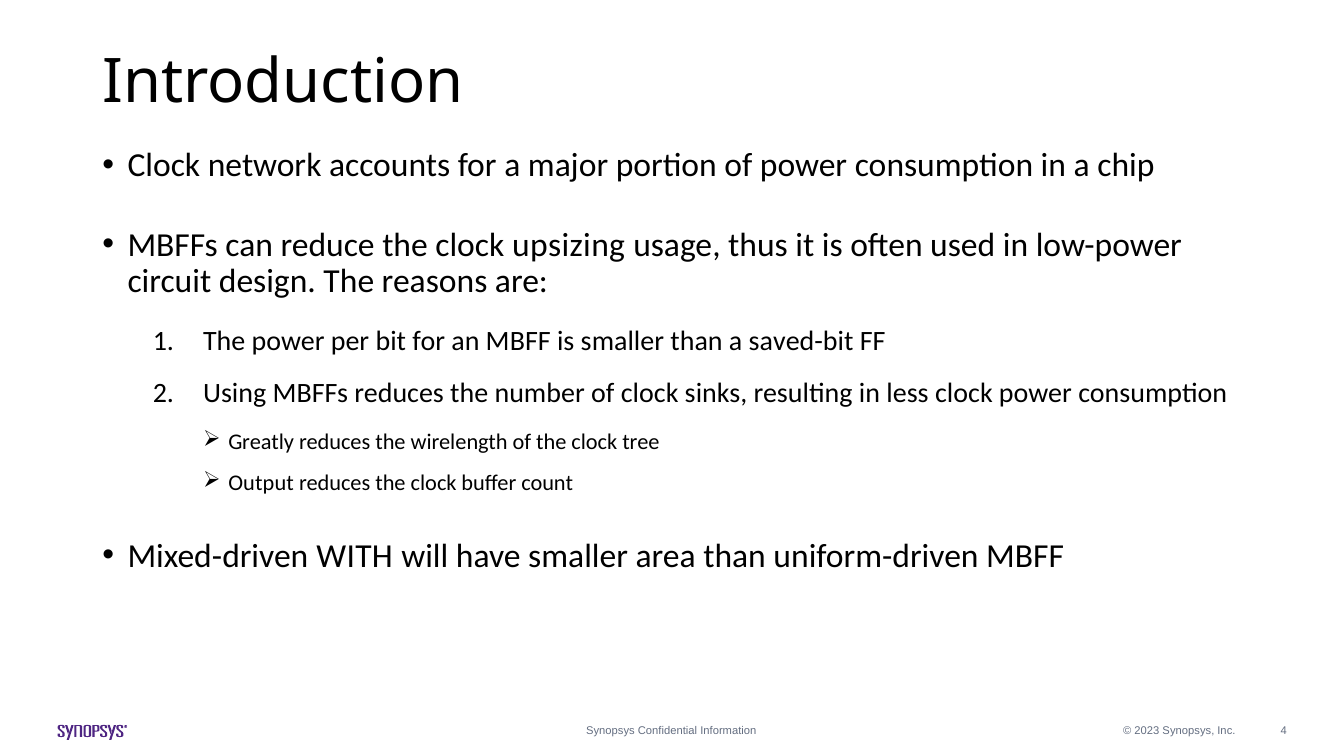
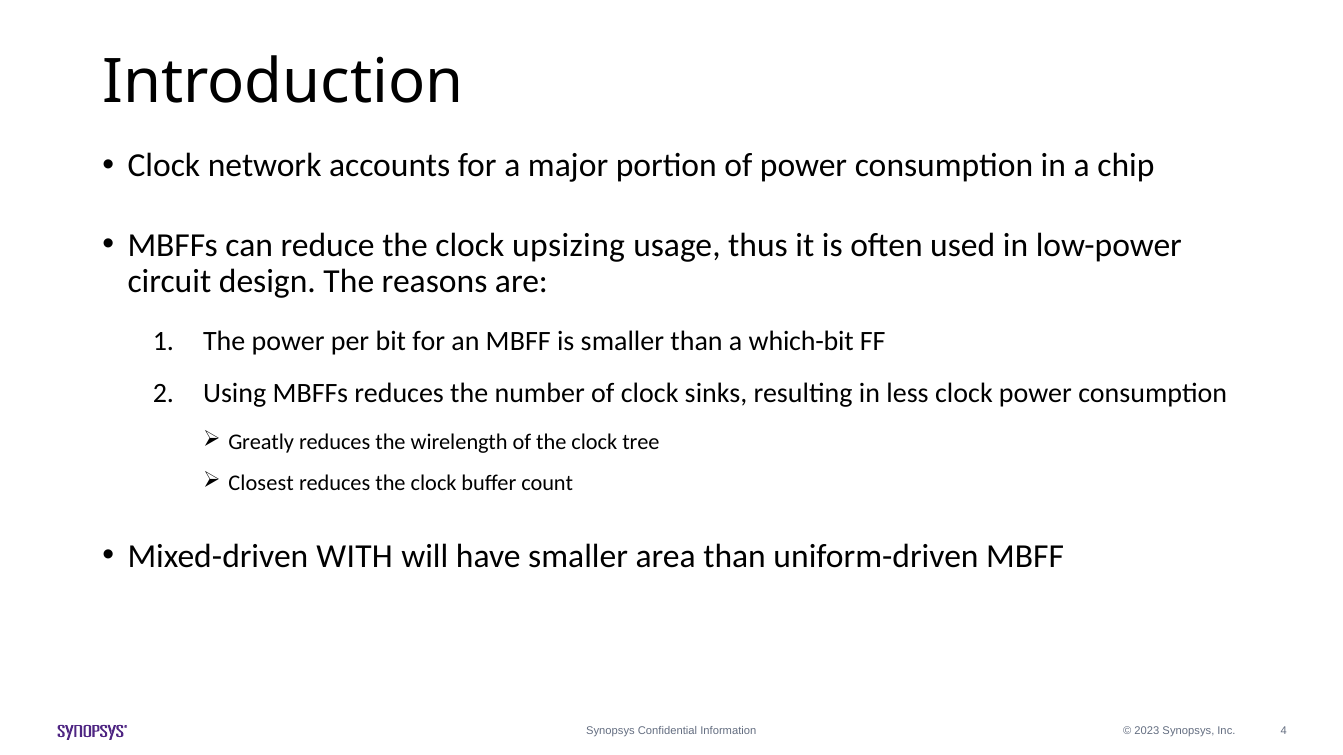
saved-bit: saved-bit -> which-bit (801, 342)
Output: Output -> Closest (261, 483)
